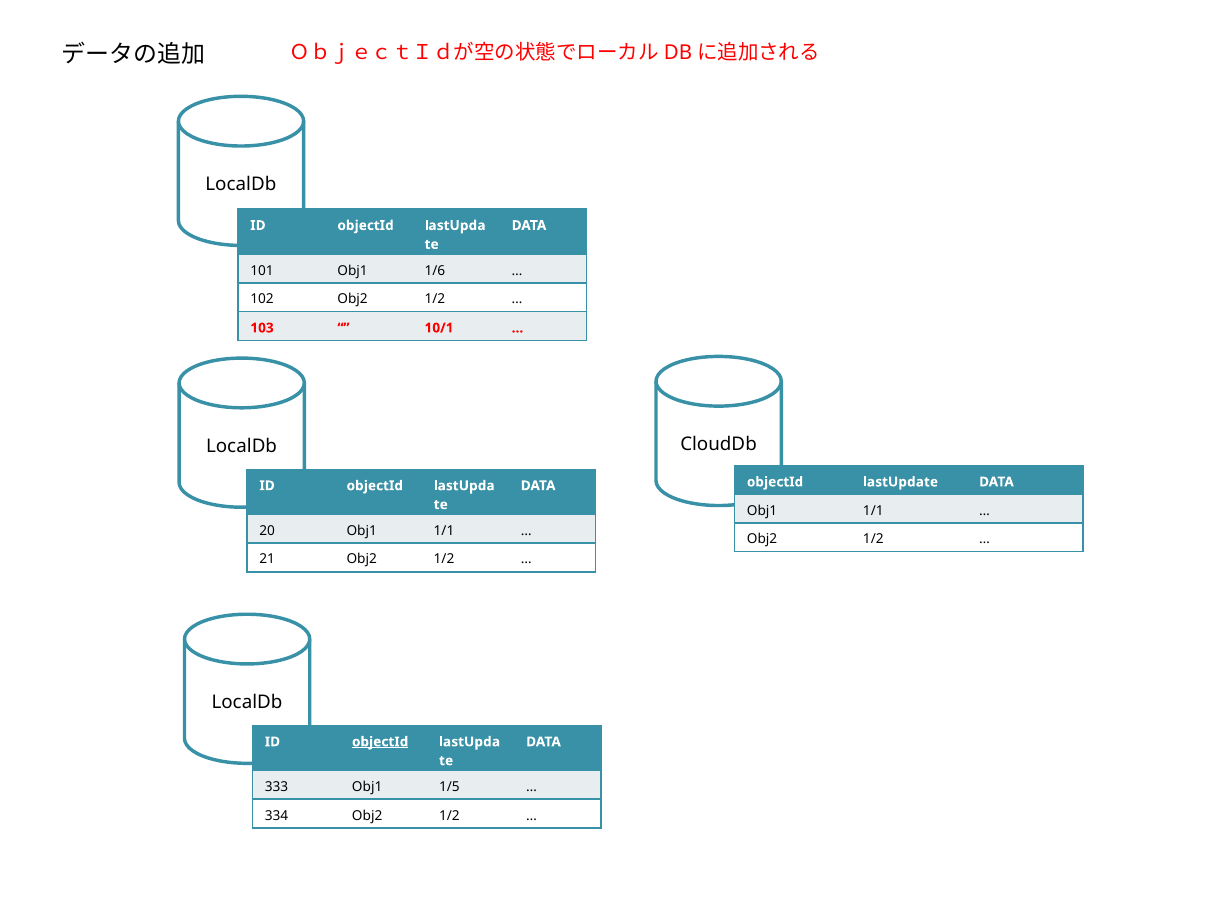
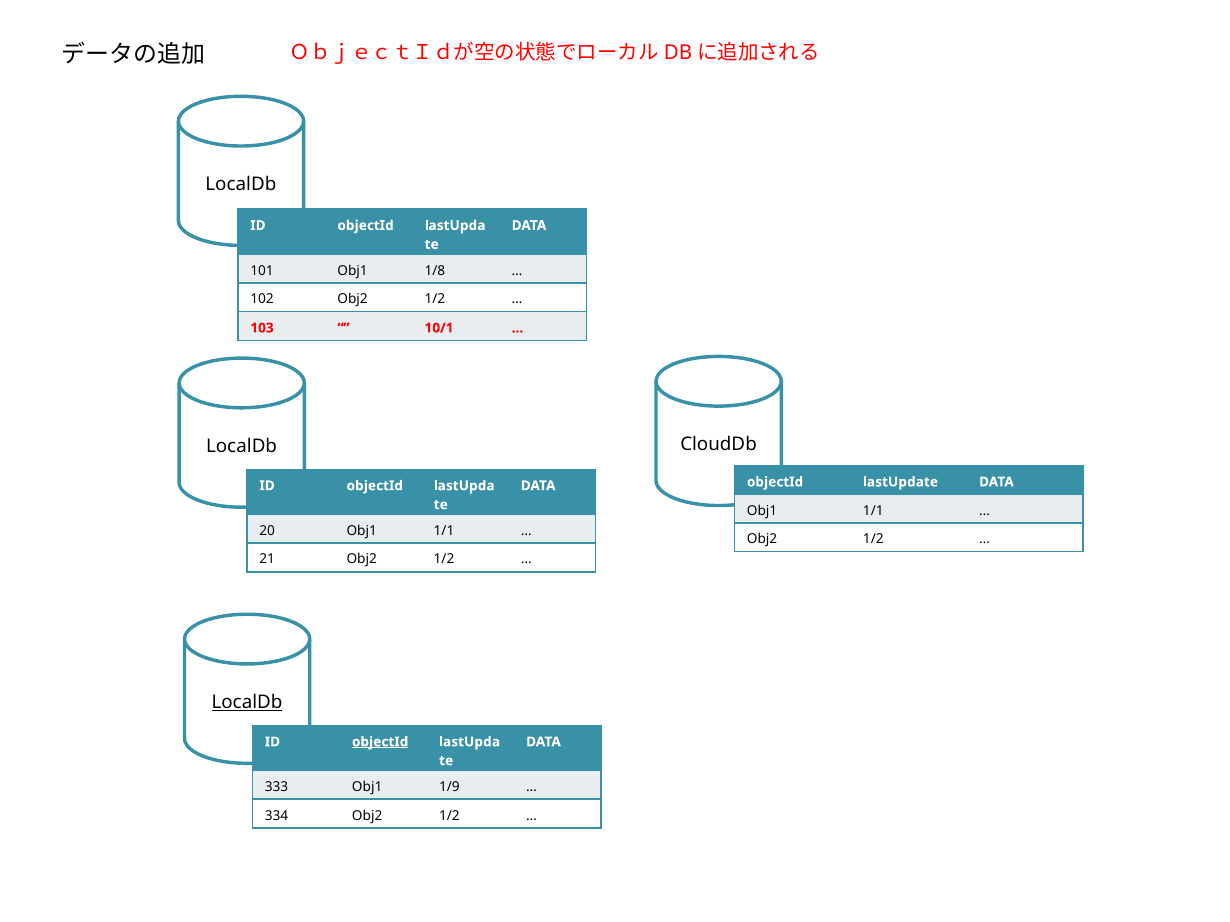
1/6: 1/6 -> 1/8 (435, 271)
LocalDb underline: none -> present (247, 703)
1/5: 1/5 -> 1/9 (449, 787)
